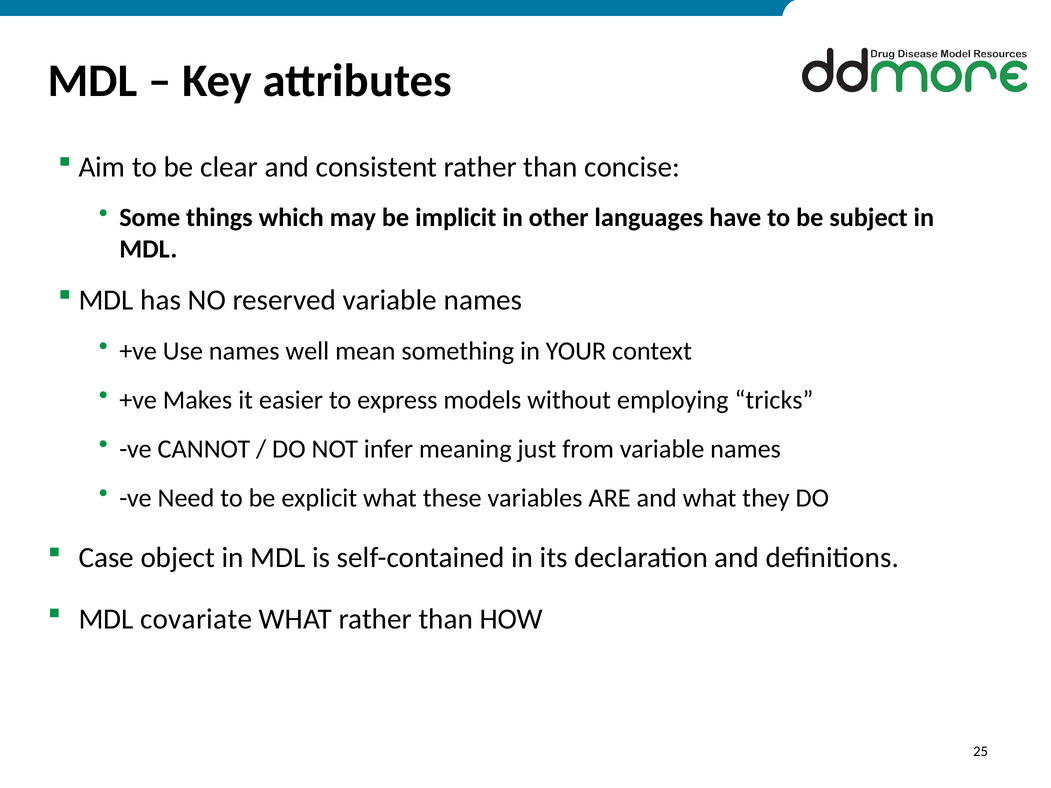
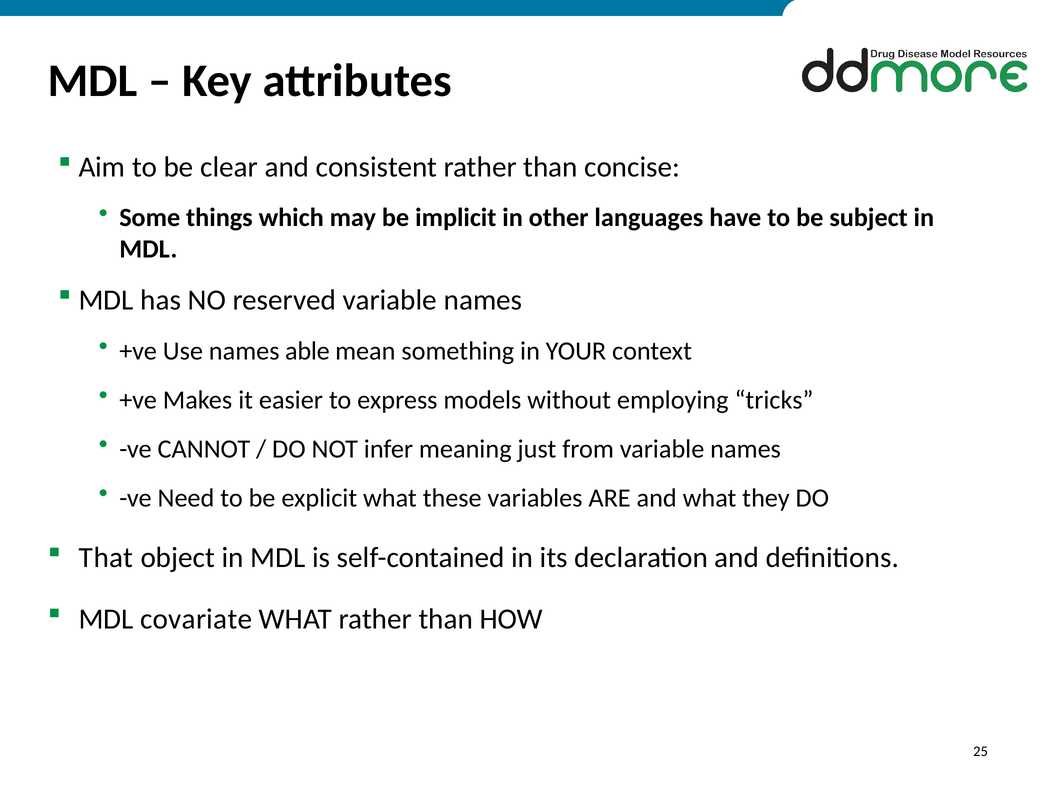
well: well -> able (307, 351)
Case: Case -> That (106, 558)
